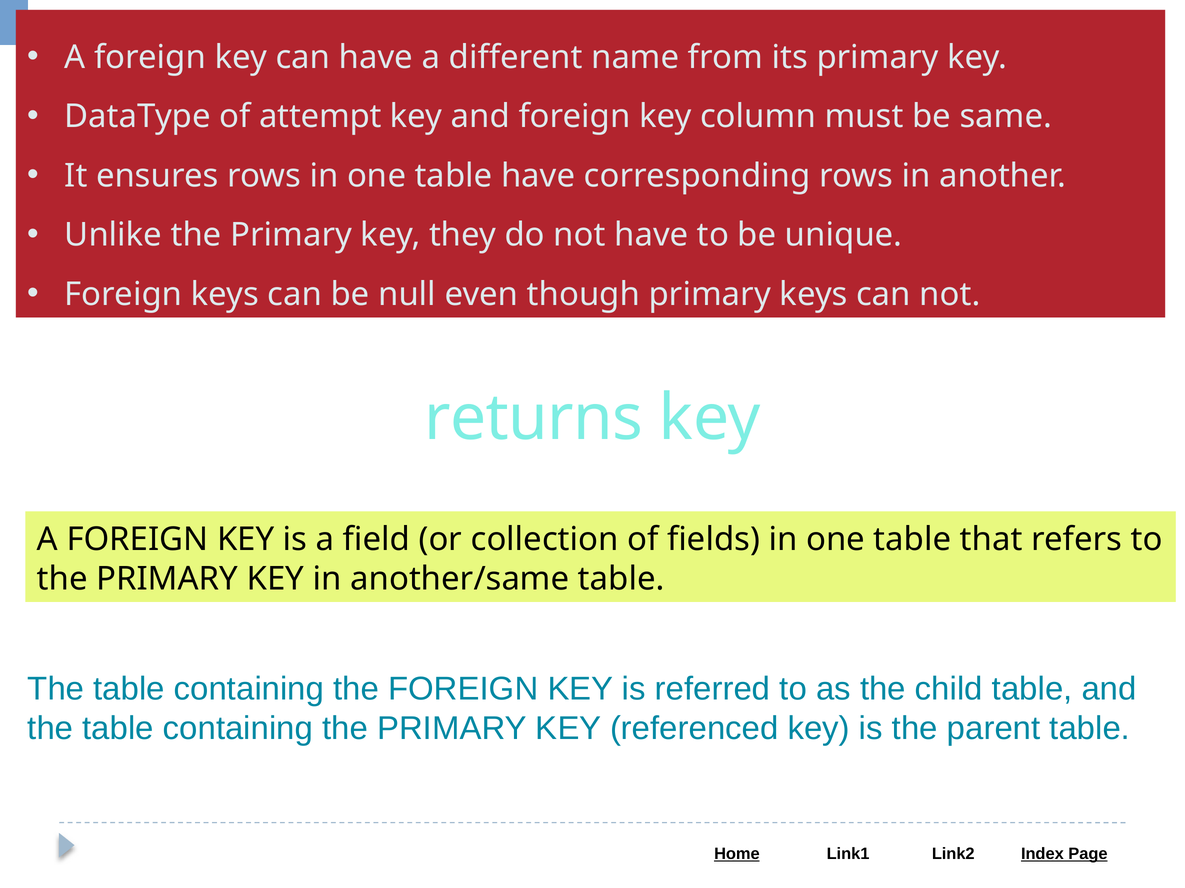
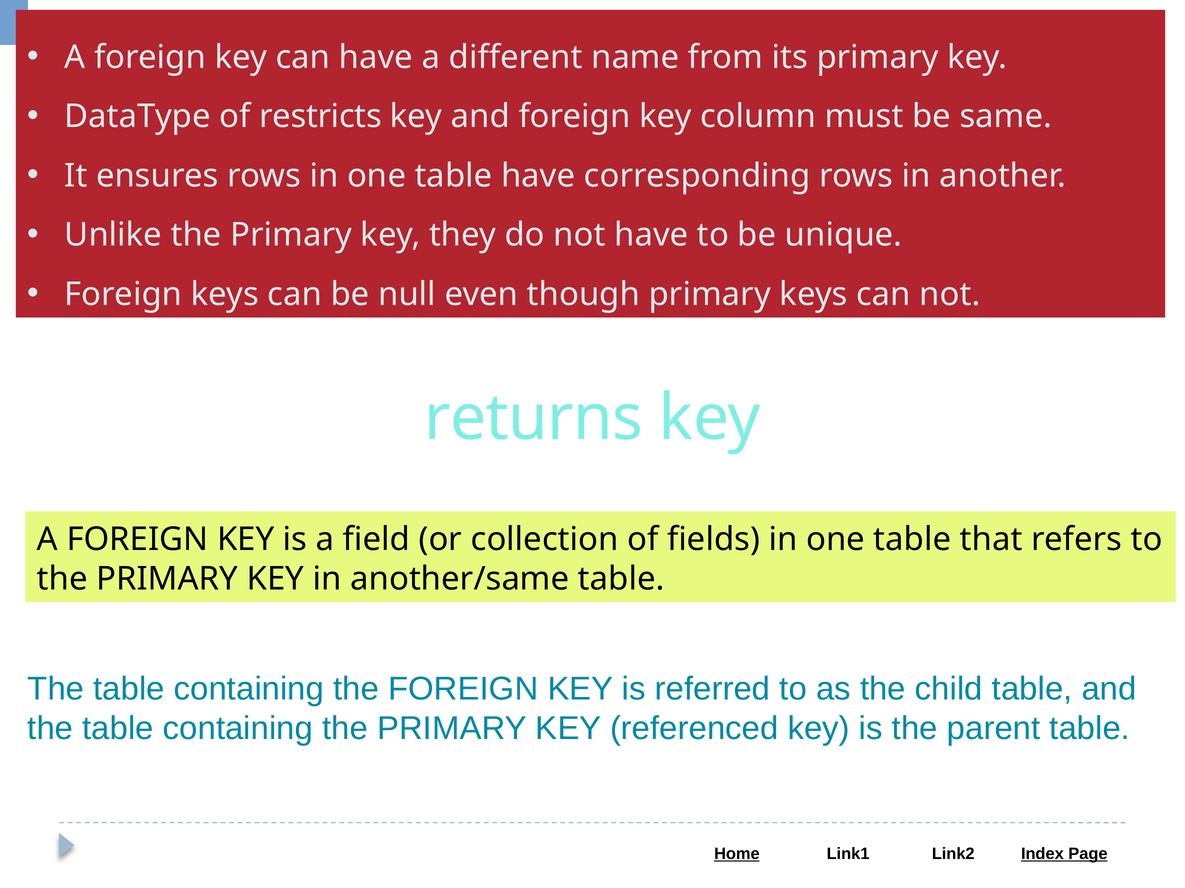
attempt: attempt -> restricts (320, 117)
